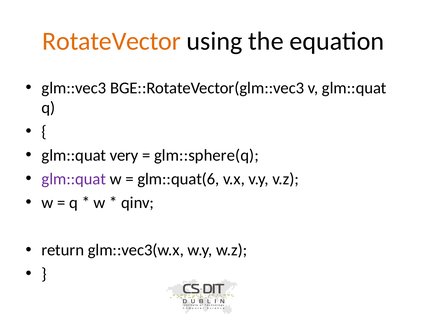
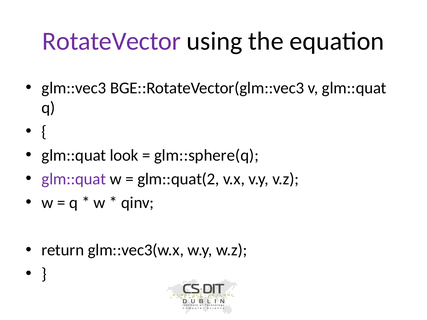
RotateVector colour: orange -> purple (112, 41)
very: very -> look (124, 155)
glm::quat(6: glm::quat(6 -> glm::quat(2 (178, 179)
